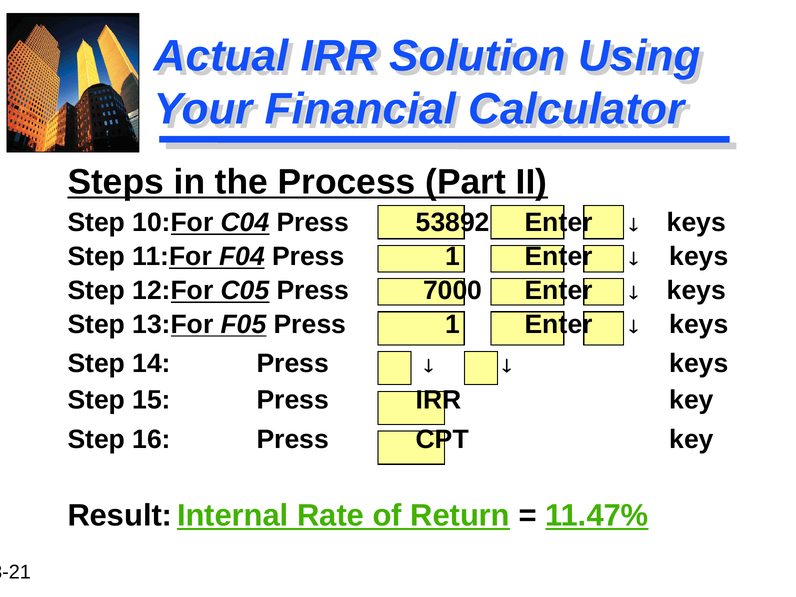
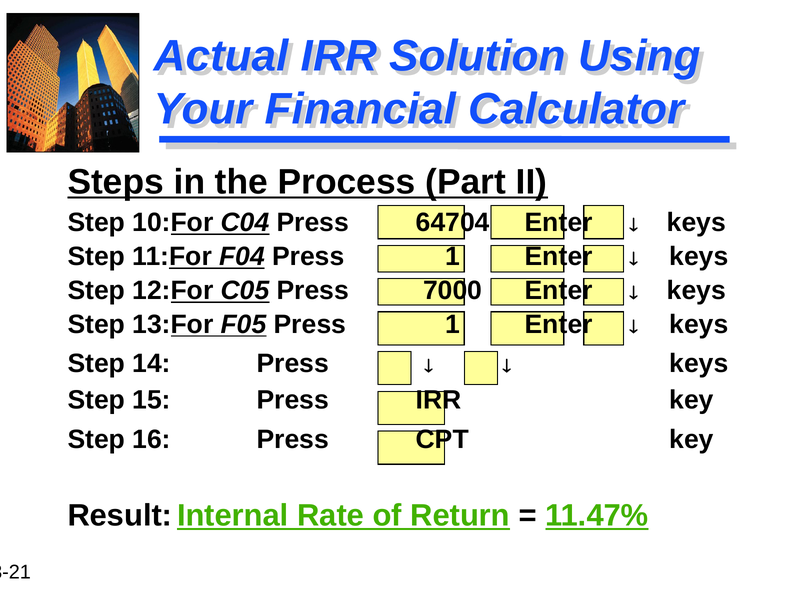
53892: 53892 -> 64704 (453, 223)
